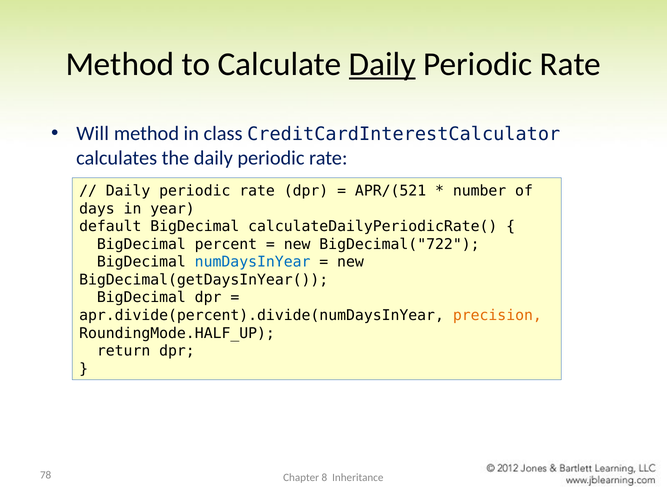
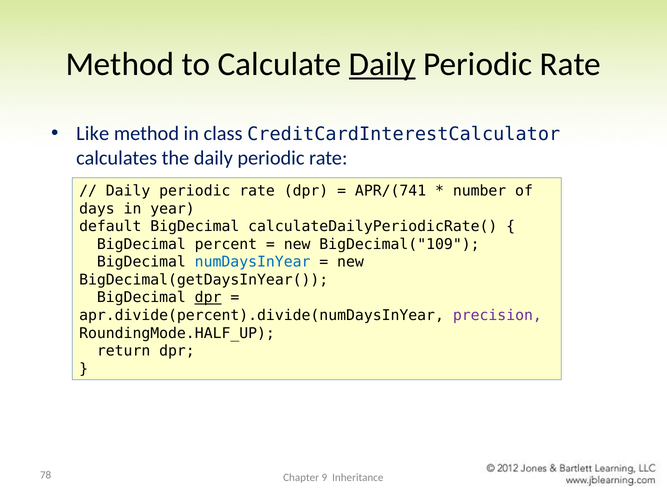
Will: Will -> Like (93, 134)
APR/(521: APR/(521 -> APR/(741 (391, 191)
BigDecimal("722: BigDecimal("722 -> BigDecimal("109 (399, 244)
dpr underline: none -> present (208, 298)
precision colour: orange -> purple (497, 316)
8: 8 -> 9 (324, 478)
